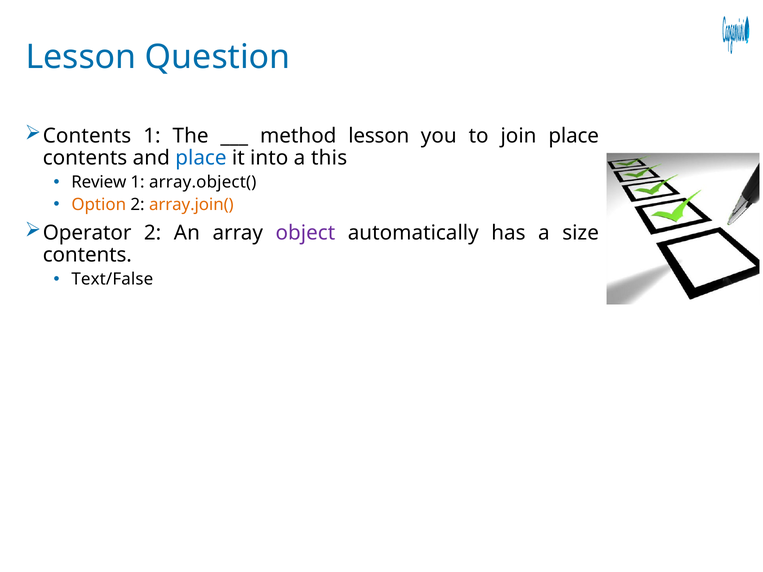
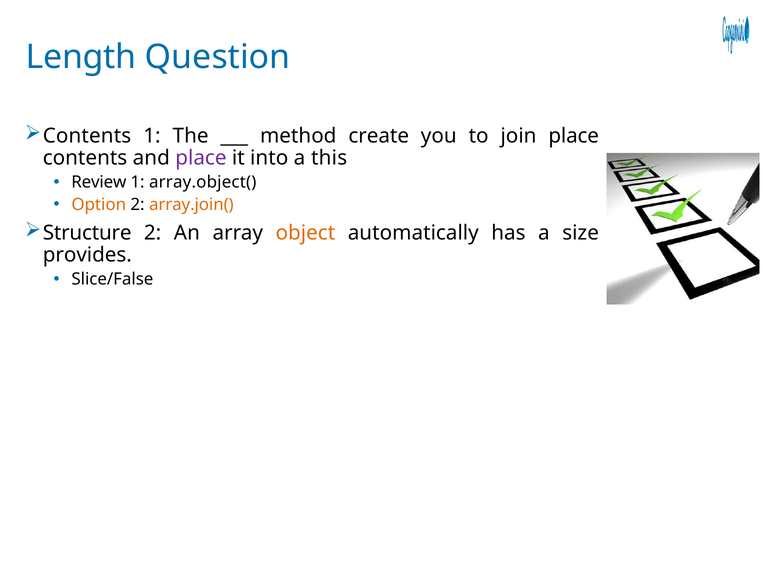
Lesson: Lesson -> Length (81, 57)
method lesson: lesson -> create (379, 136)
place colour: blue -> purple (201, 158)
Operator: Operator -> Structure (87, 233)
object colour: purple -> orange (305, 233)
contents: contents -> provides (87, 255)
Text/False: Text/False -> Slice/False (112, 279)
